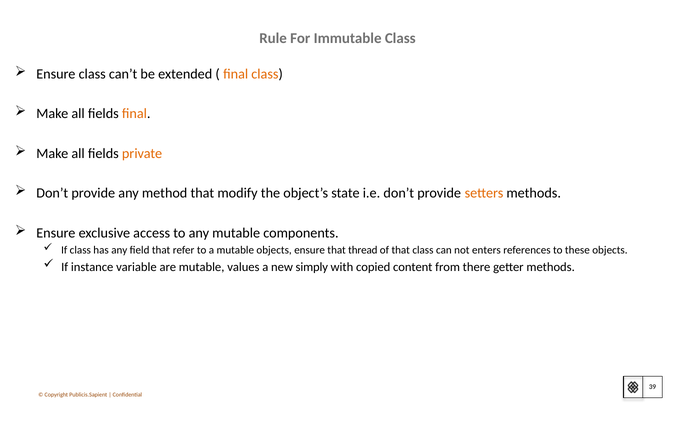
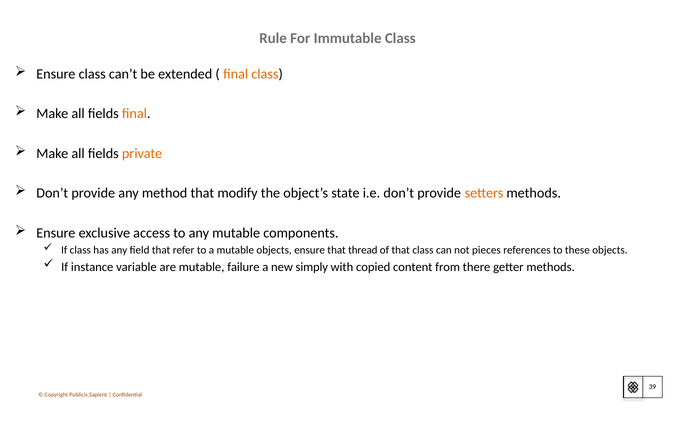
enters: enters -> pieces (486, 250)
values: values -> failure (243, 267)
